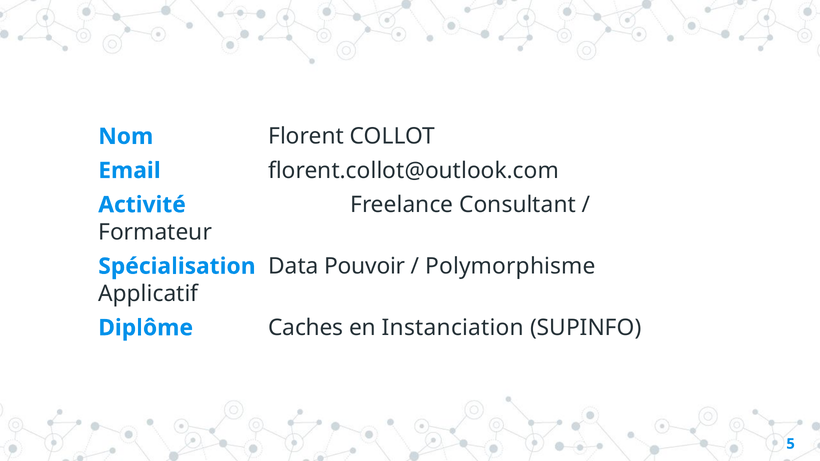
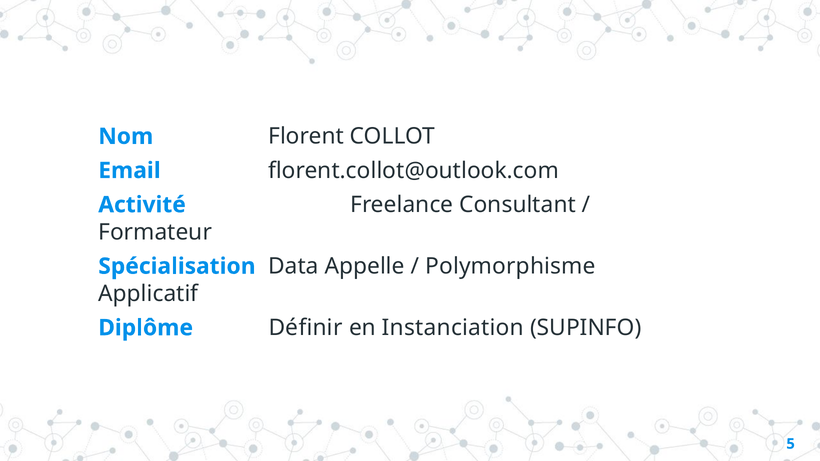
Pouvoir: Pouvoir -> Appelle (365, 266)
Caches: Caches -> Définir (306, 328)
